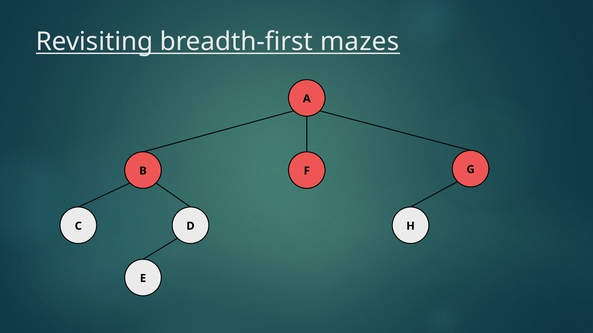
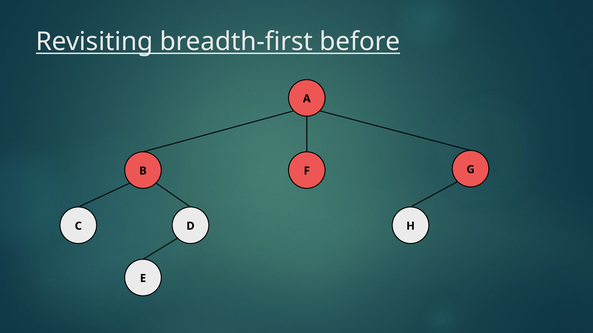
mazes: mazes -> before (360, 42)
